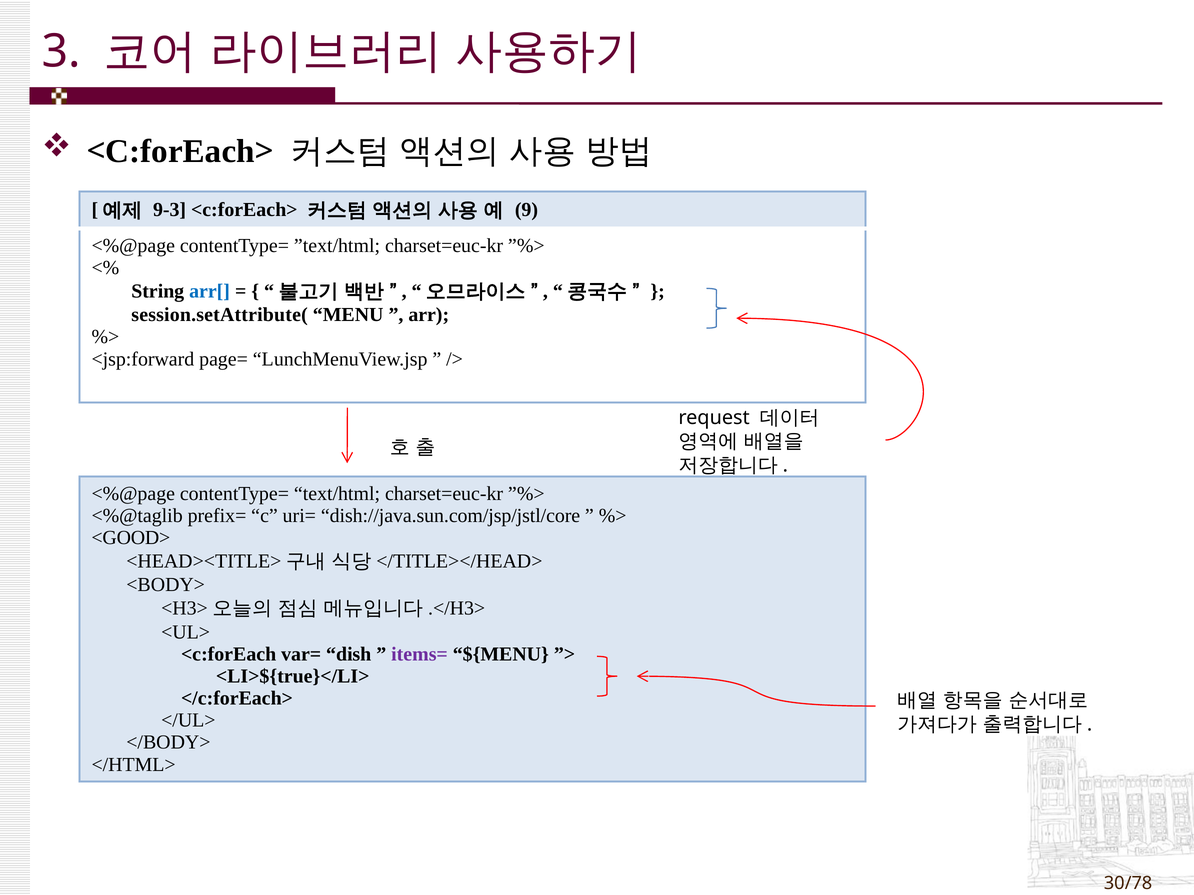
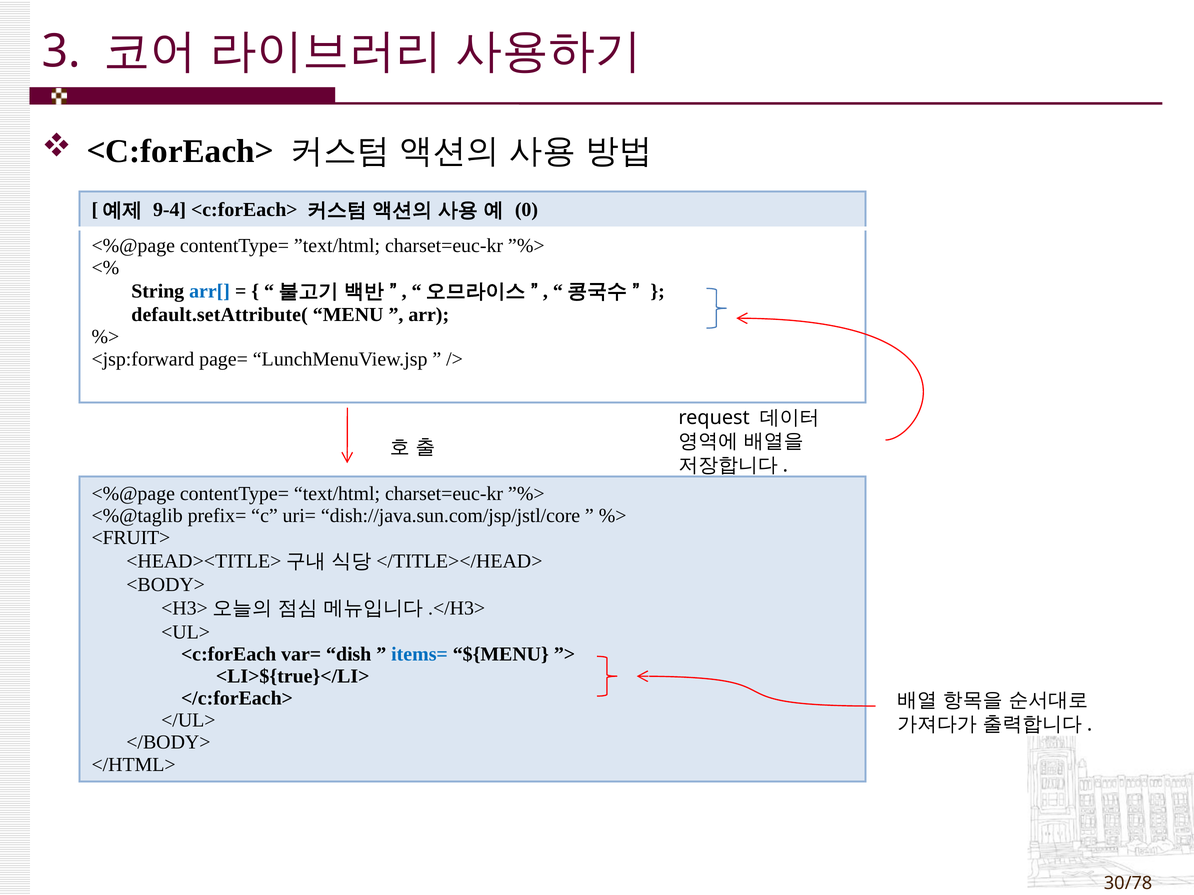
9-3: 9-3 -> 9-4 (170, 210)
9: 9 -> 0 (526, 210)
session.setAttribute(: session.setAttribute( -> default.setAttribute( (220, 315)
<GOOD>: <GOOD> -> <FRUIT> (131, 538)
items= colour: purple -> blue (420, 654)
